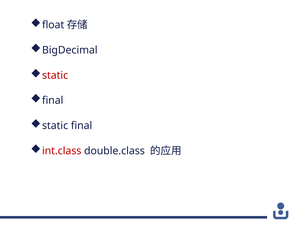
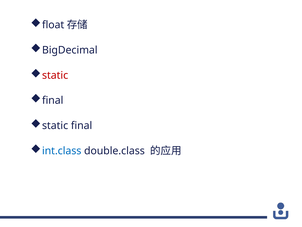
int.class colour: red -> blue (62, 151)
